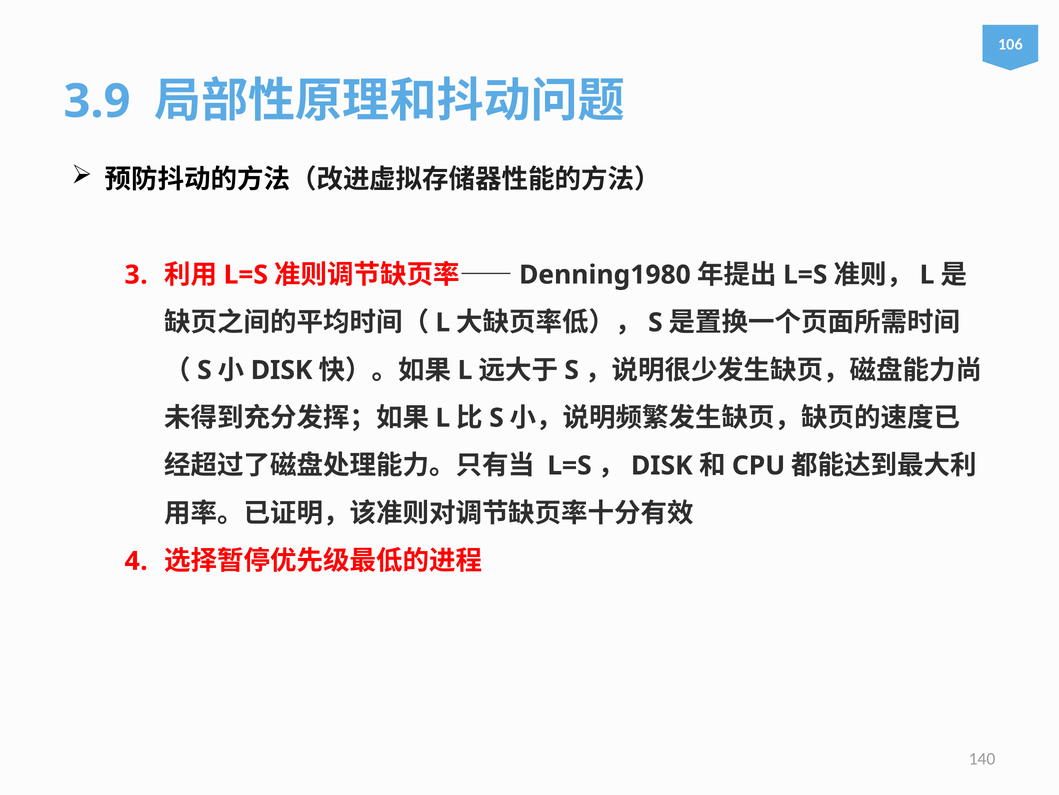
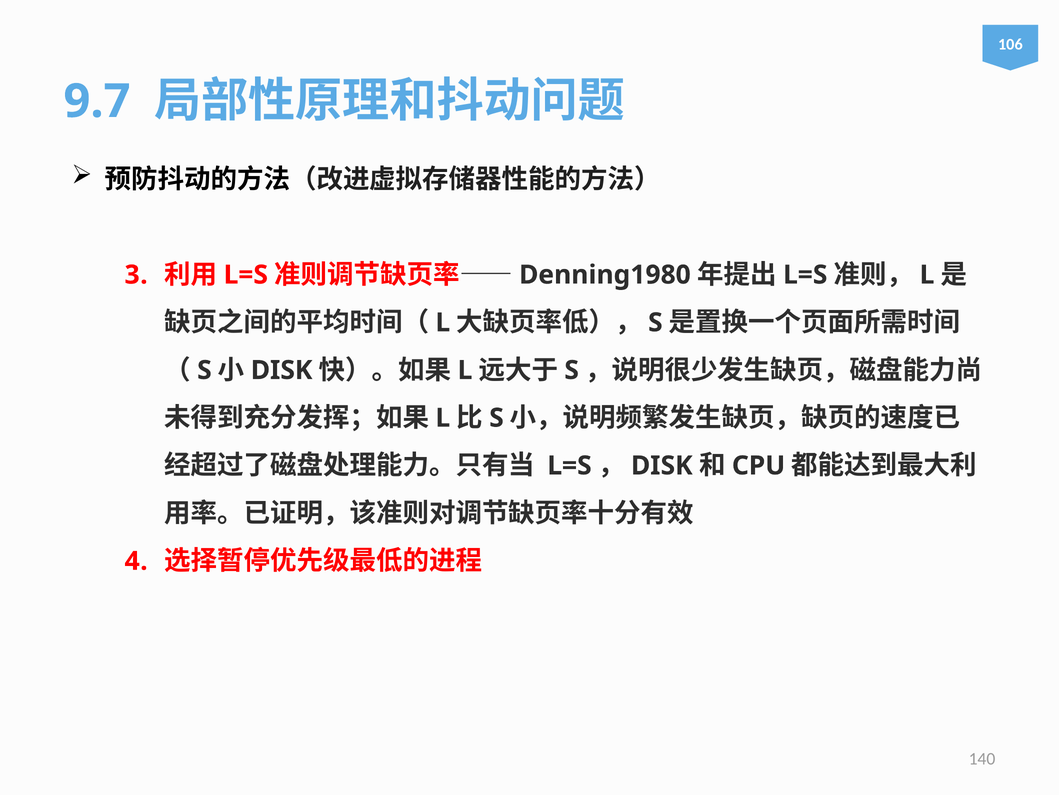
3.9: 3.9 -> 9.7 (97, 101)
